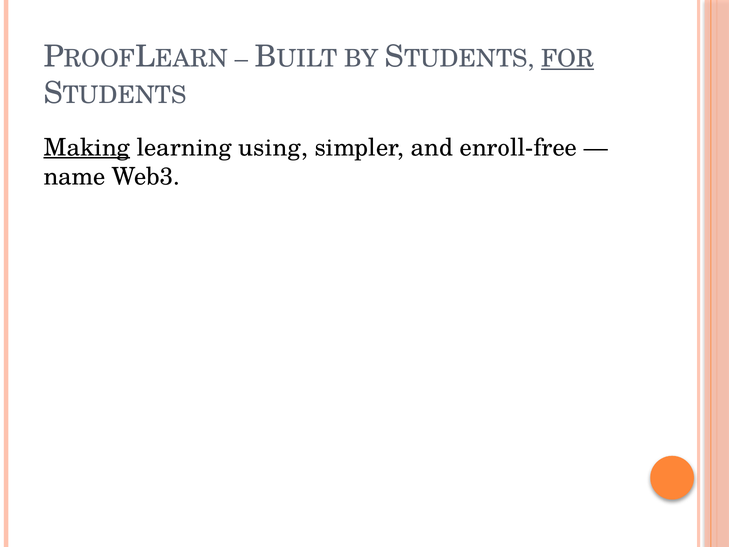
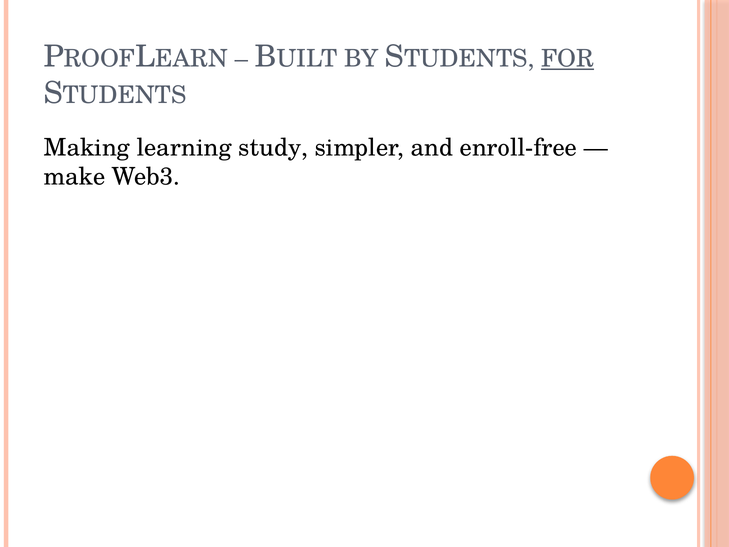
Making underline: present -> none (87, 147)
using: using -> study (273, 147)
name: name -> make (74, 177)
